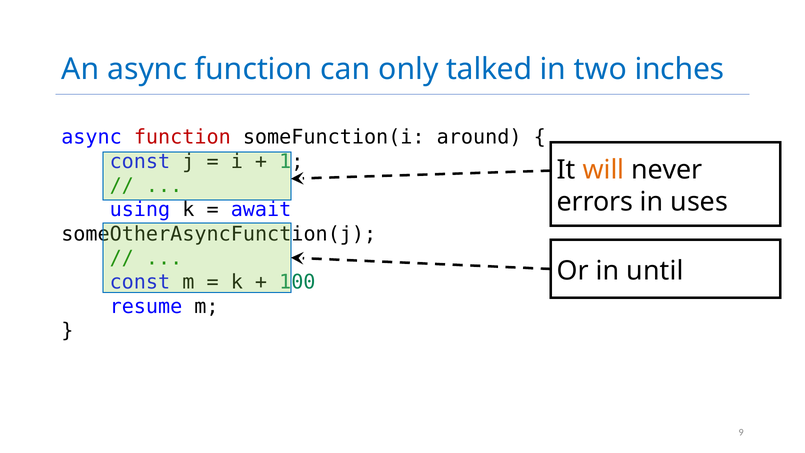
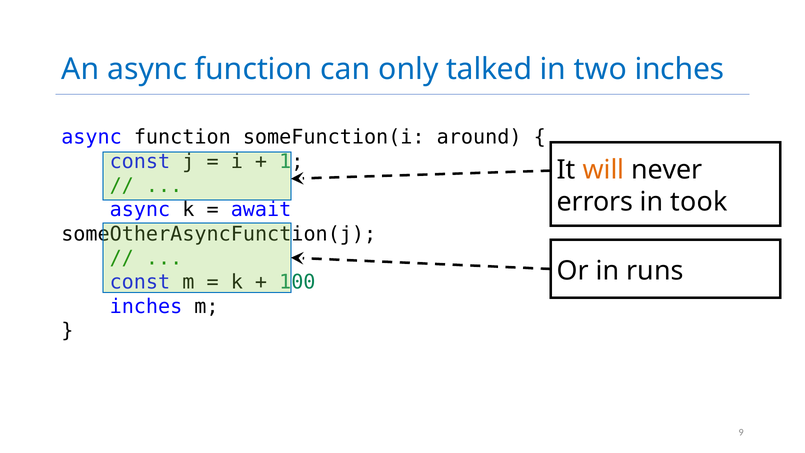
function colour: red -> black (182, 137)
uses: uses -> took (699, 202)
using: using -> async (140, 210)
until: until -> runs (655, 271)
resume: resume -> inches (146, 306)
